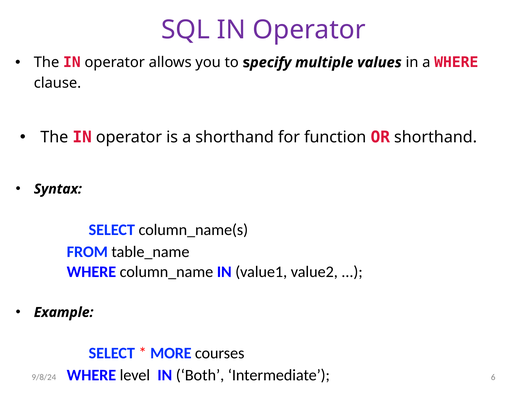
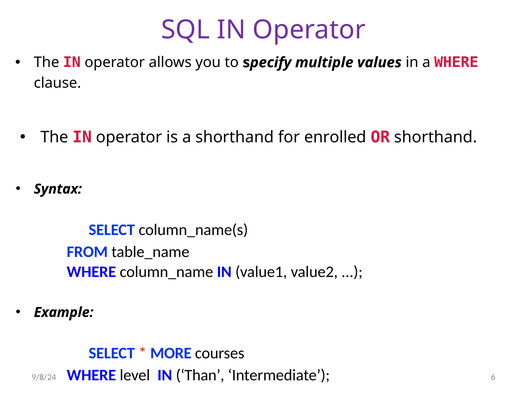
function: function -> enrolled (335, 137)
Both: Both -> Than (200, 376)
